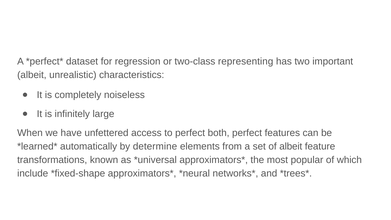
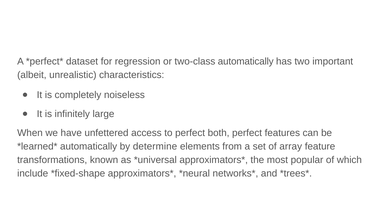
two-class representing: representing -> automatically (246, 61)
of albeit: albeit -> array (291, 146)
